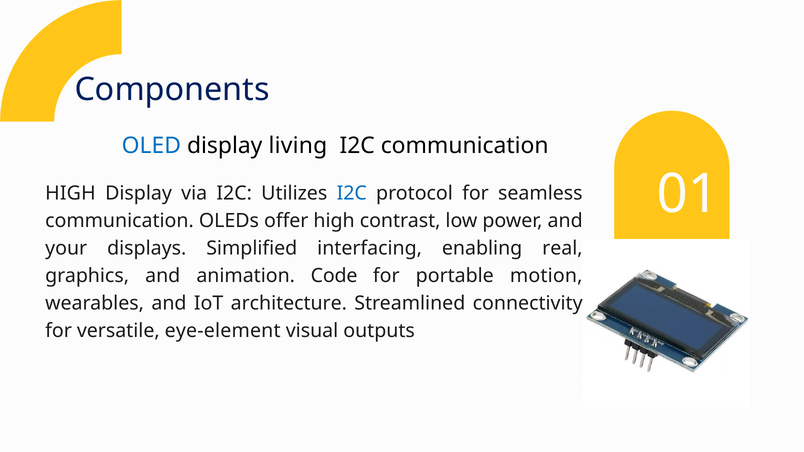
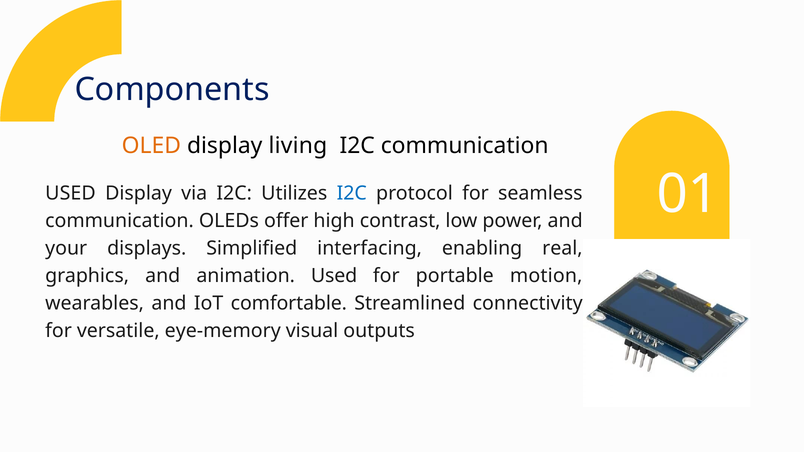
OLED colour: blue -> orange (151, 146)
HIGH: HIGH -> USED (71, 194)
animation Code: Code -> Used (334, 276)
architecture: architecture -> comfortable (289, 303)
eye-element: eye-element -> eye-memory (223, 331)
